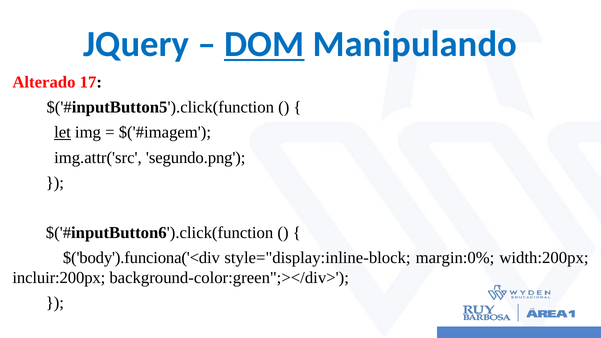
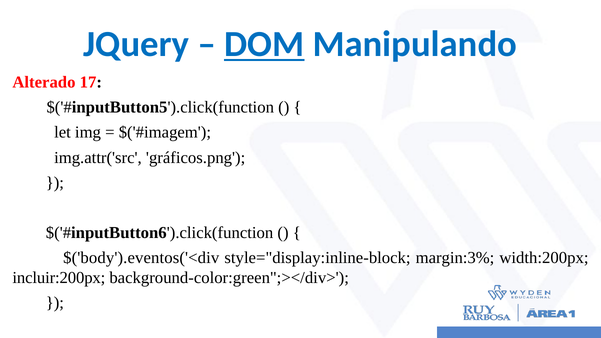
let underline: present -> none (62, 132)
segundo.png: segundo.png -> gráficos.png (196, 158)
$('body').funciona('<div: $('body').funciona('<div -> $('body').eventos('<div (141, 258)
margin:0%: margin:0% -> margin:3% (455, 258)
